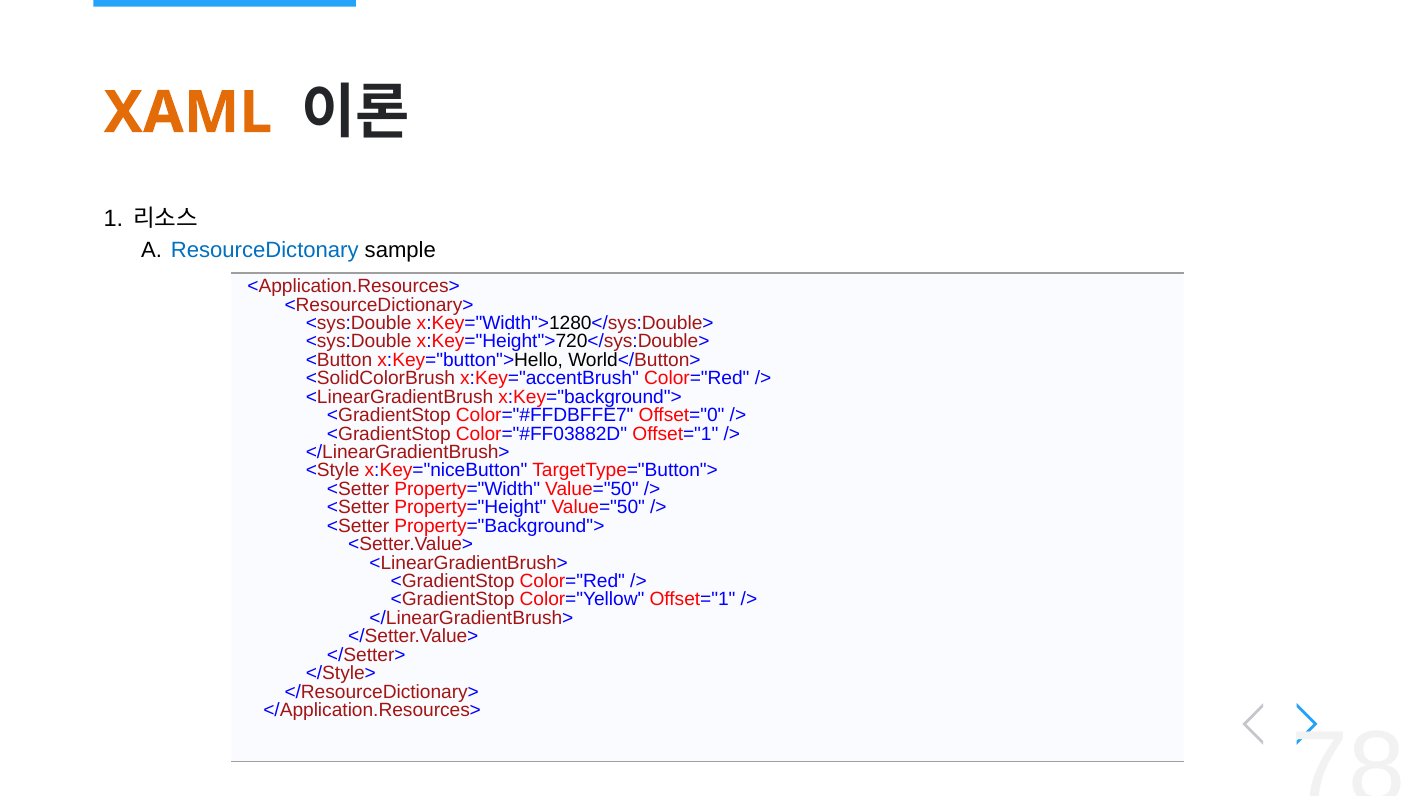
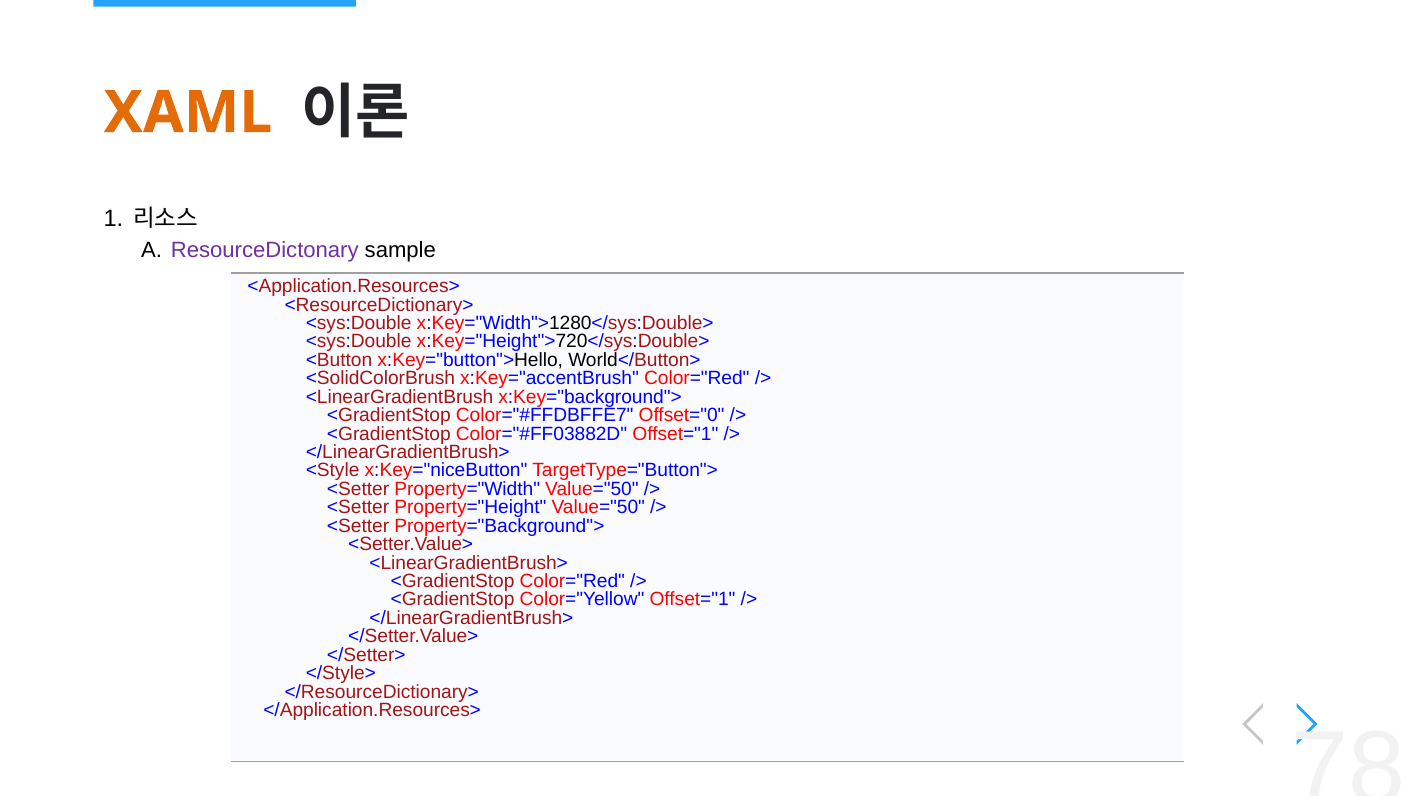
ResourceDictonary colour: blue -> purple (265, 250)
